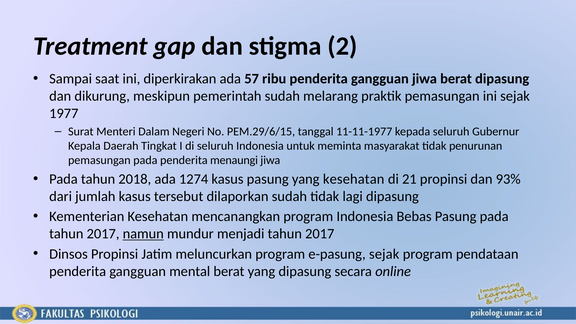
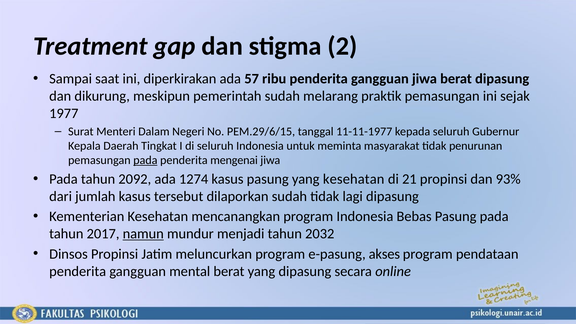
pada underline: none -> present (145, 160)
menaungi: menaungi -> mengenai (234, 160)
2018: 2018 -> 2092 (135, 179)
menjadi tahun 2017: 2017 -> 2032 (320, 234)
e-pasung sejak: sejak -> akses (384, 254)
